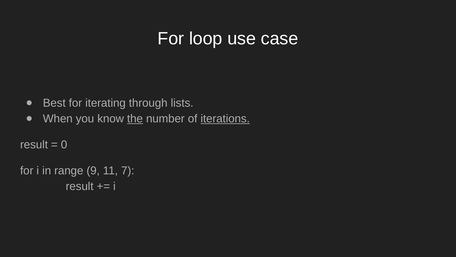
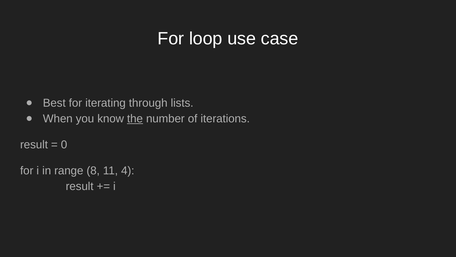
iterations underline: present -> none (225, 119)
9: 9 -> 8 (93, 170)
7: 7 -> 4 (128, 170)
